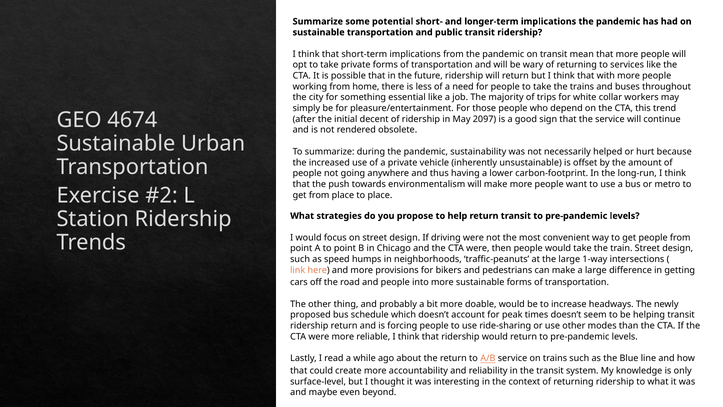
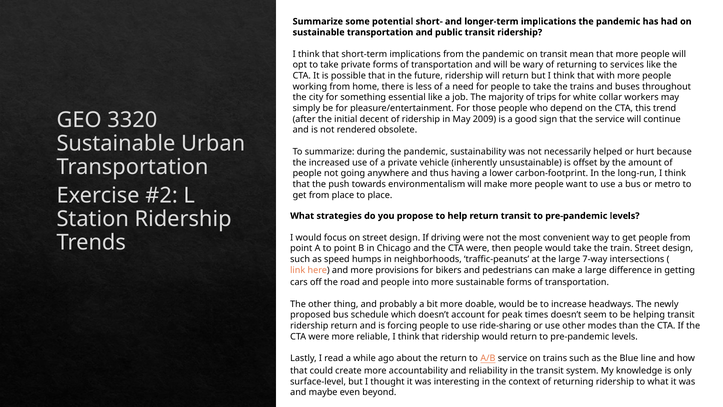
4674: 4674 -> 3320 (132, 120)
2097: 2097 -> 2009 (485, 119)
1-way: 1-way -> 7-way (595, 259)
